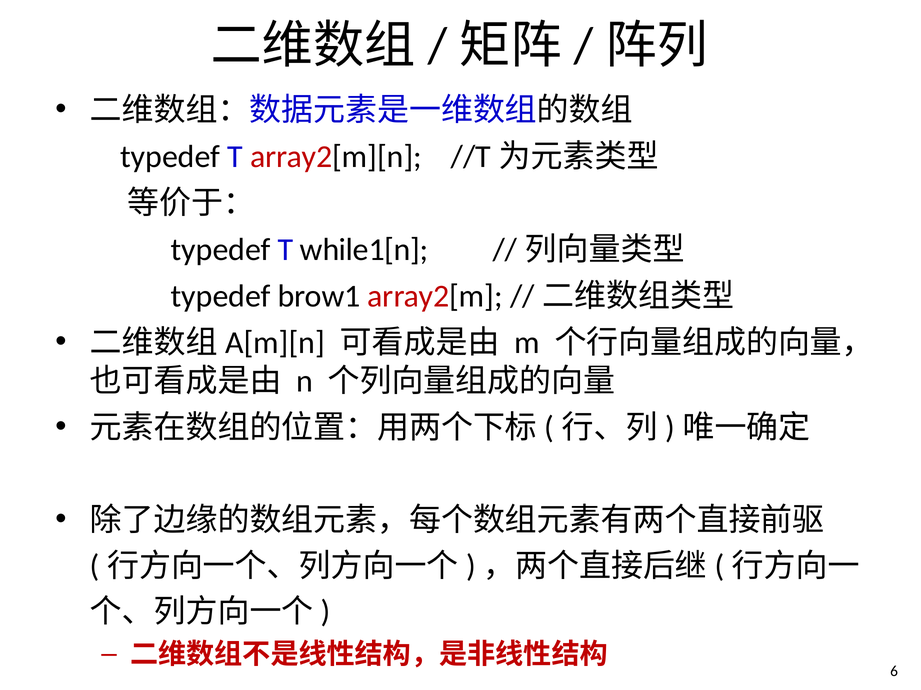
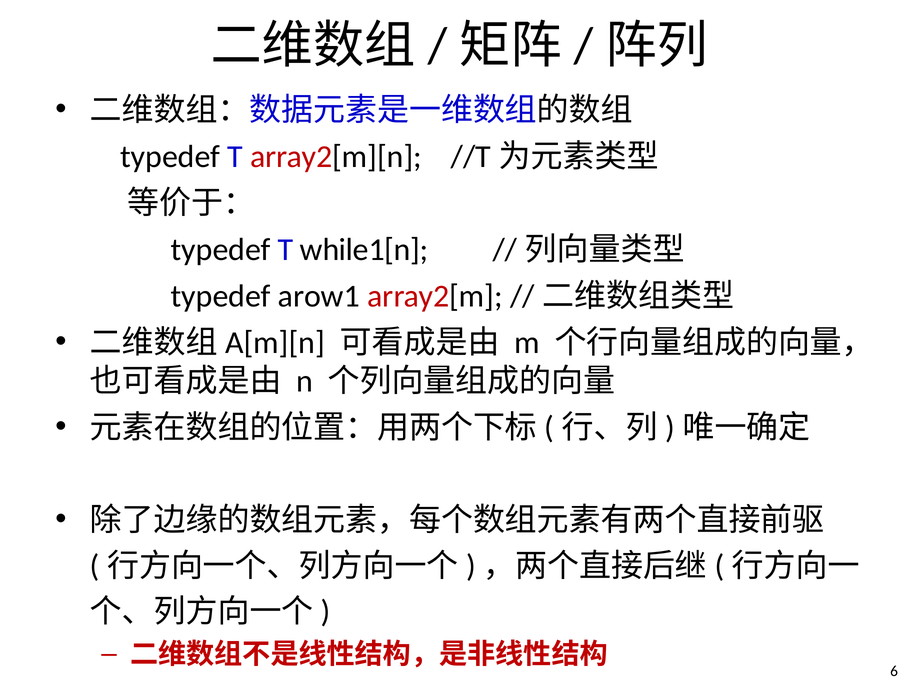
brow1: brow1 -> arow1 (319, 297)
